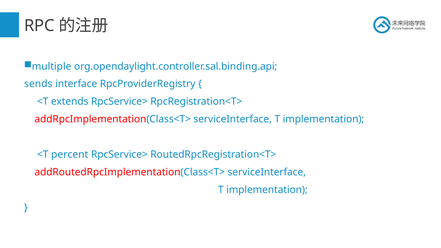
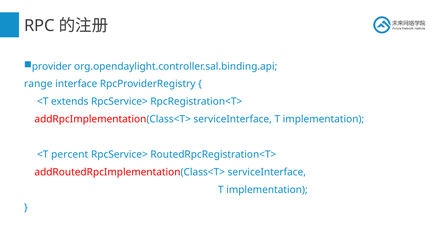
multiple: multiple -> provider (52, 66)
sends: sends -> range (38, 84)
